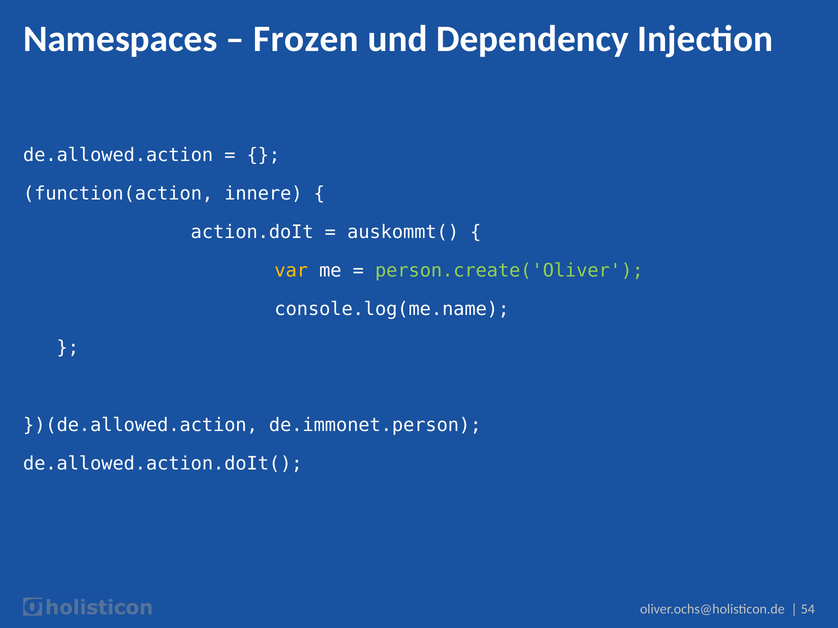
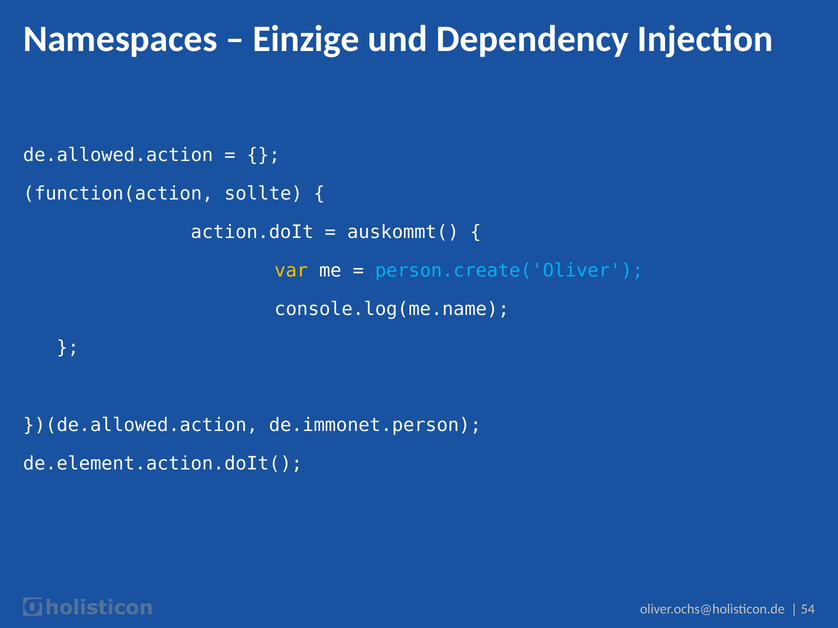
Frozen: Frozen -> Einzige (306, 39)
innere: innere -> sollte (263, 194)
person.create('Oliver colour: light green -> light blue (509, 271)
de.allowed.action.doIt(: de.allowed.action.doIt( -> de.element.action.doIt( (163, 464)
